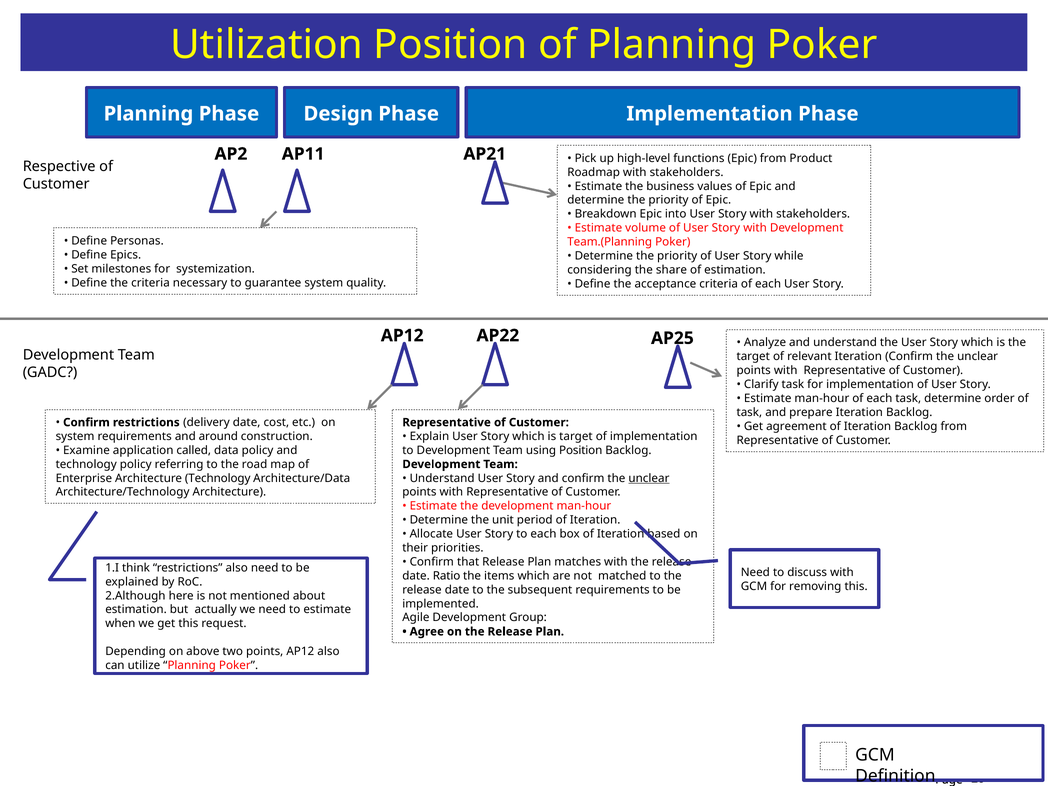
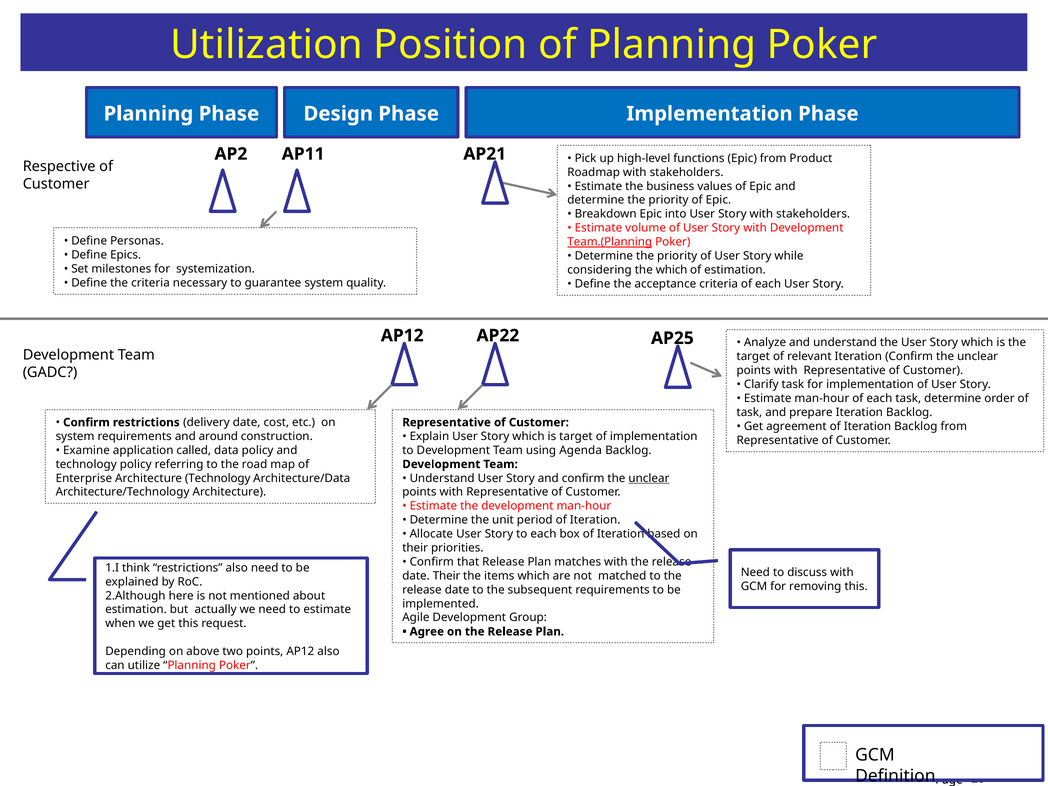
Team.(Planning underline: none -> present (610, 242)
the share: share -> which (672, 270)
using Position: Position -> Agenda (581, 450)
date Ratio: Ratio -> Their (447, 576)
